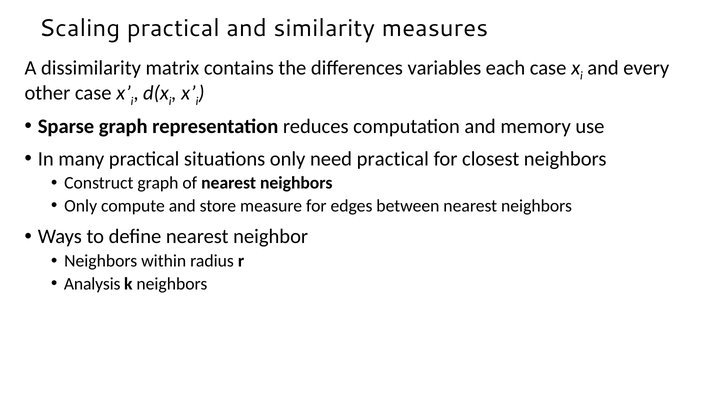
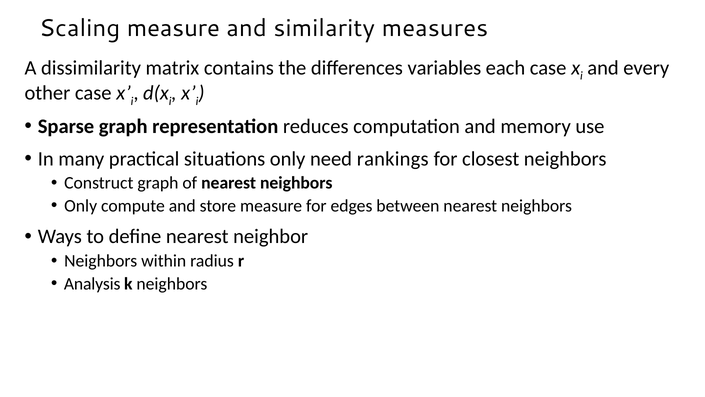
Scaling practical: practical -> measure (173, 28)
need practical: practical -> rankings (393, 159)
